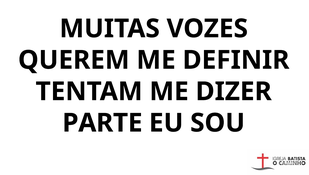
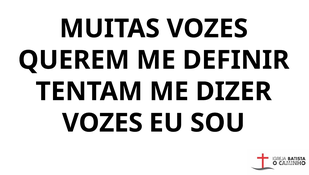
PARTE: PARTE -> VOZES (102, 123)
